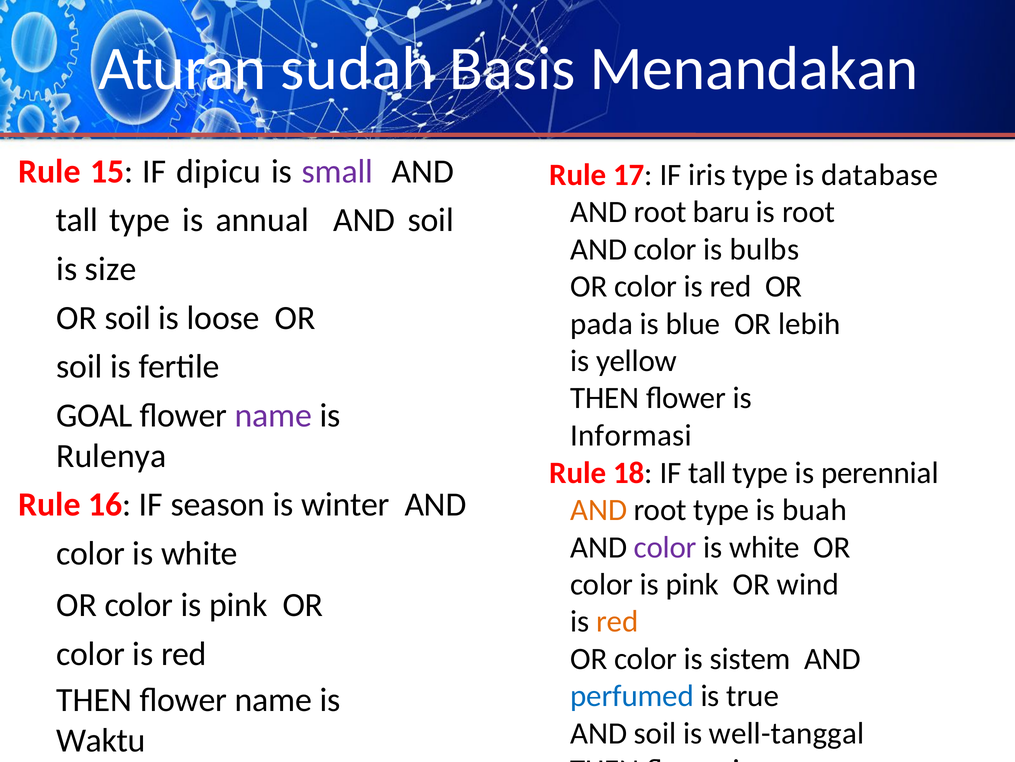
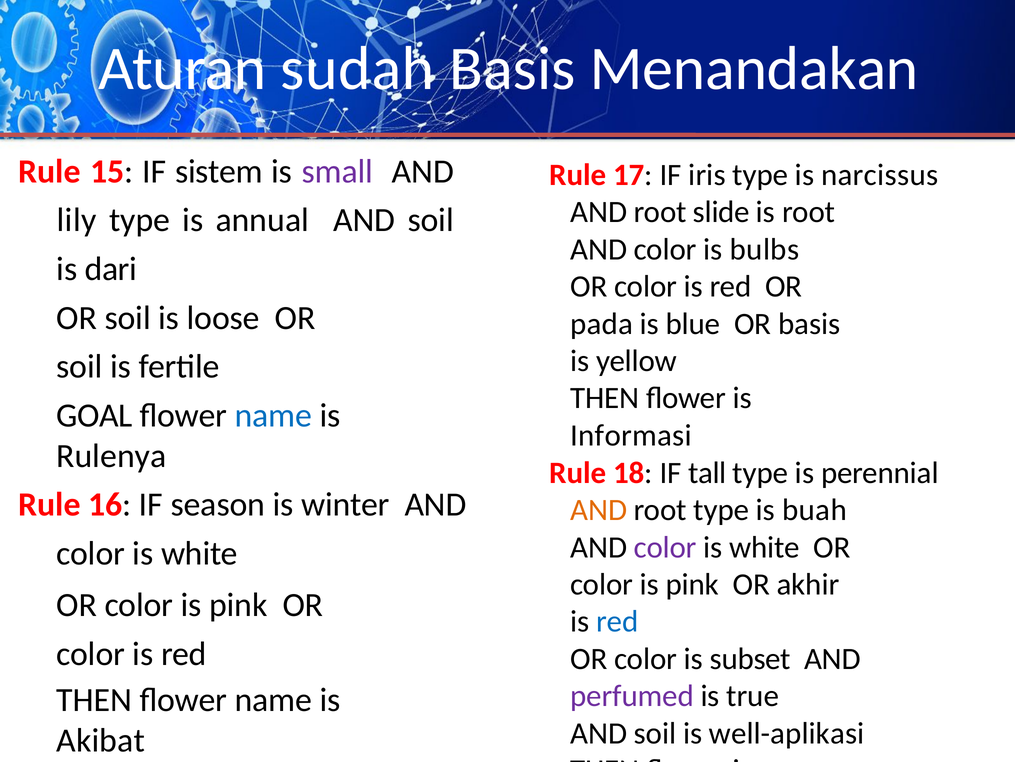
dipicu: dipicu -> sistem (219, 171)
database: database -> narcissus (880, 175)
baru: baru -> slide (721, 212)
tall: tall -> lily (77, 220)
size: size -> dari (111, 269)
OR lebih: lebih -> basis (809, 323)
name colour: purple -> blue (273, 415)
wind: wind -> akhir (808, 584)
red colour: orange -> blue (617, 621)
sistem: sistem -> subset (750, 658)
perfumed colour: blue -> purple (632, 696)
well-tanggal: well-tanggal -> well-aplikasi (787, 733)
Waktu: Waktu -> Akibat (101, 740)
